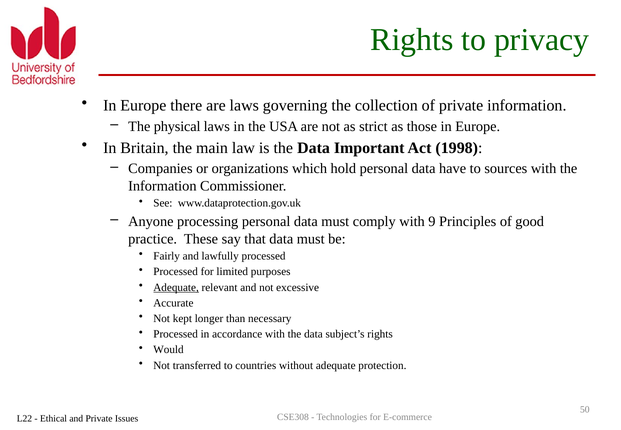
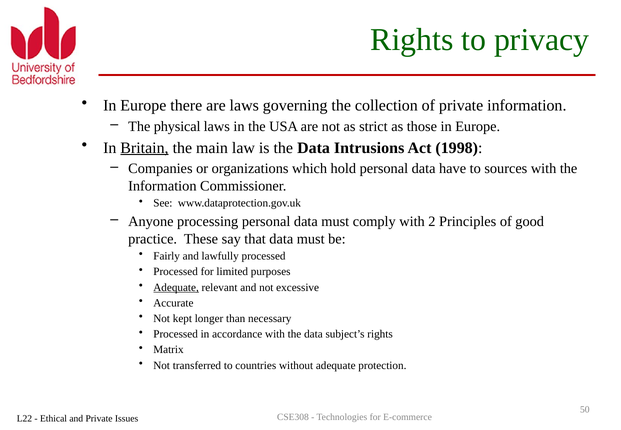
Britain underline: none -> present (144, 148)
Important: Important -> Intrusions (369, 148)
9: 9 -> 2 (432, 222)
Would: Would -> Matrix (168, 350)
